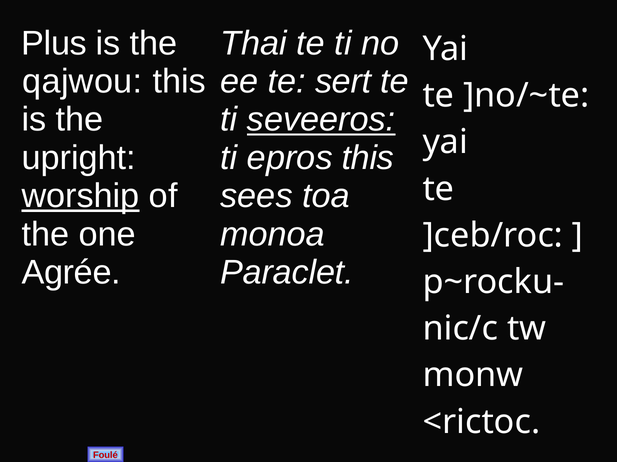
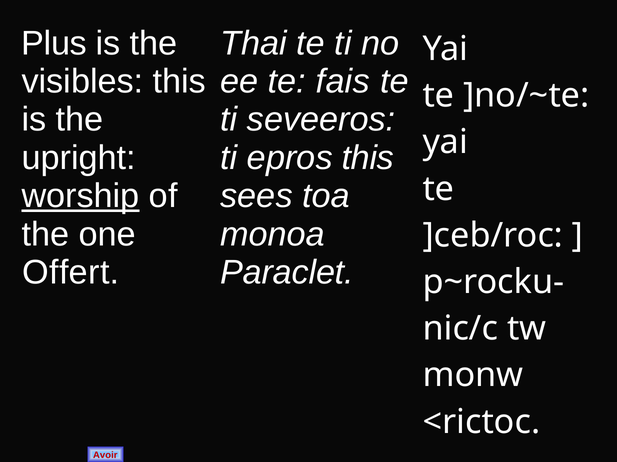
qajwou: qajwou -> visibles (82, 82)
sert: sert -> fais (343, 82)
seveeros underline: present -> none (321, 120)
Agrée: Agrée -> Offert (71, 273)
Foulé: Foulé -> Avoir (105, 456)
